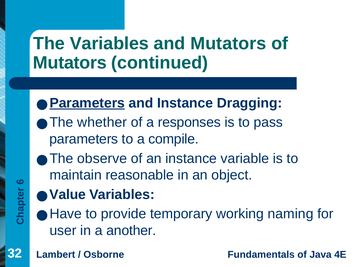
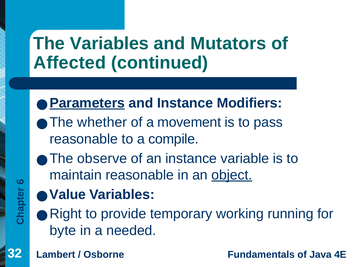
Mutators: Mutators -> Affected (70, 63)
Dragging: Dragging -> Modifiers (250, 103)
responses: responses -> movement (189, 122)
parameters: parameters -> reasonable (84, 139)
object underline: none -> present (232, 175)
Have: Have -> Right (66, 214)
naming: naming -> running (291, 214)
user: user -> byte (63, 230)
another: another -> needed (131, 230)
